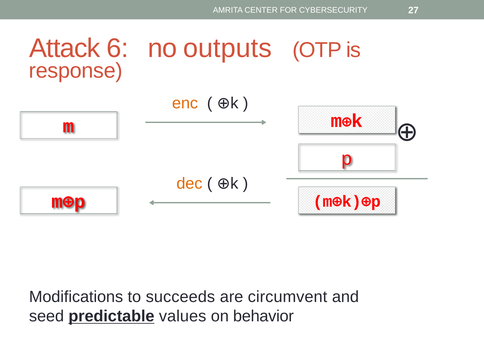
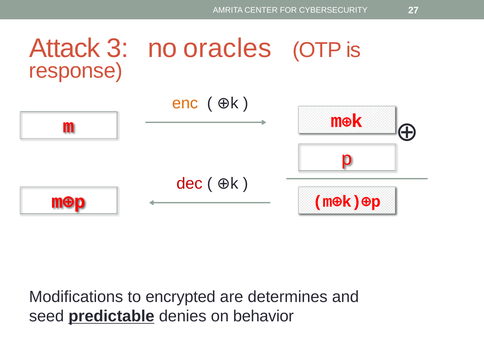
6: 6 -> 3 (117, 48)
outputs: outputs -> oracles (227, 48)
dec colour: orange -> red (189, 184)
succeeds: succeeds -> encrypted (181, 297)
circumvent: circumvent -> determines (288, 297)
values: values -> denies (183, 316)
